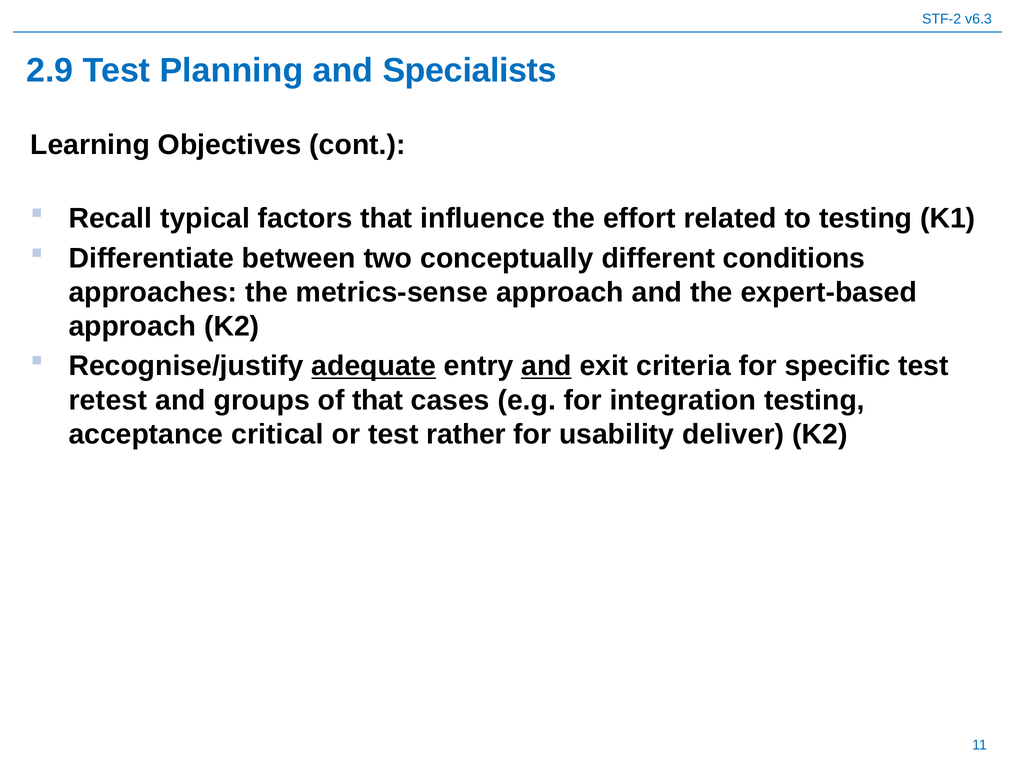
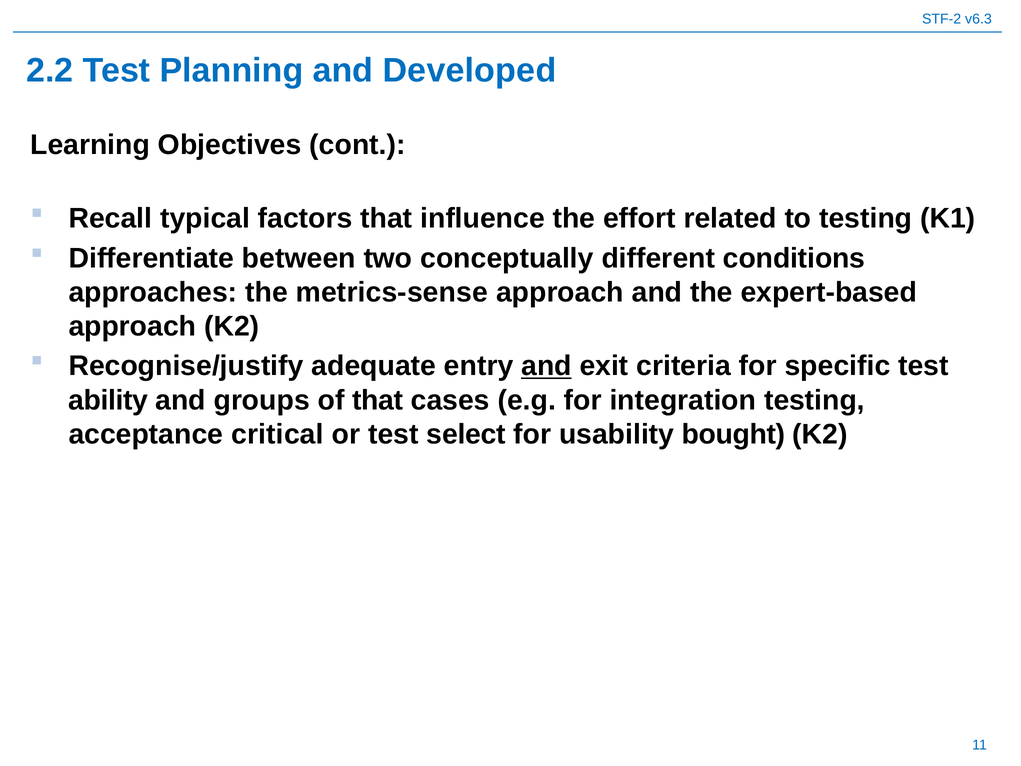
2.9: 2.9 -> 2.2 (50, 70)
Specialists: Specialists -> Developed (469, 70)
adequate underline: present -> none (374, 366)
retest: retest -> ability (108, 400)
rather: rather -> select (466, 434)
deliver: deliver -> bought (733, 434)
